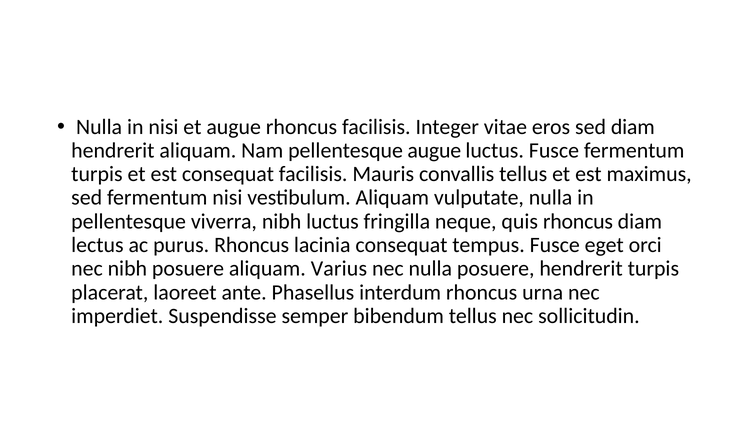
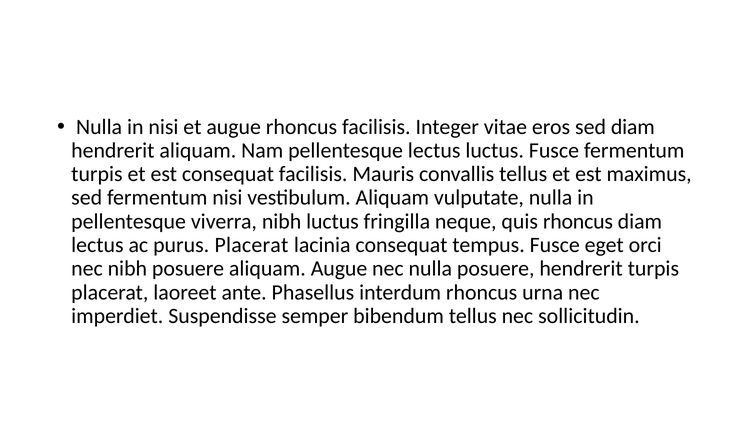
pellentesque augue: augue -> lectus (434, 150)
purus Rhoncus: Rhoncus -> Placerat (251, 245)
aliquam Varius: Varius -> Augue (339, 269)
